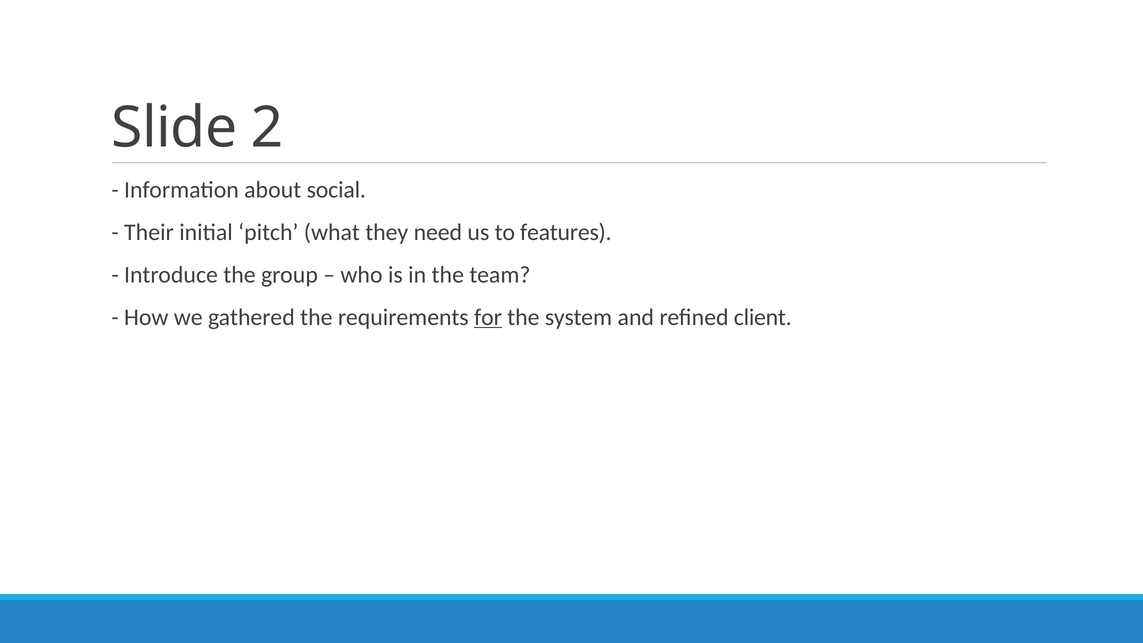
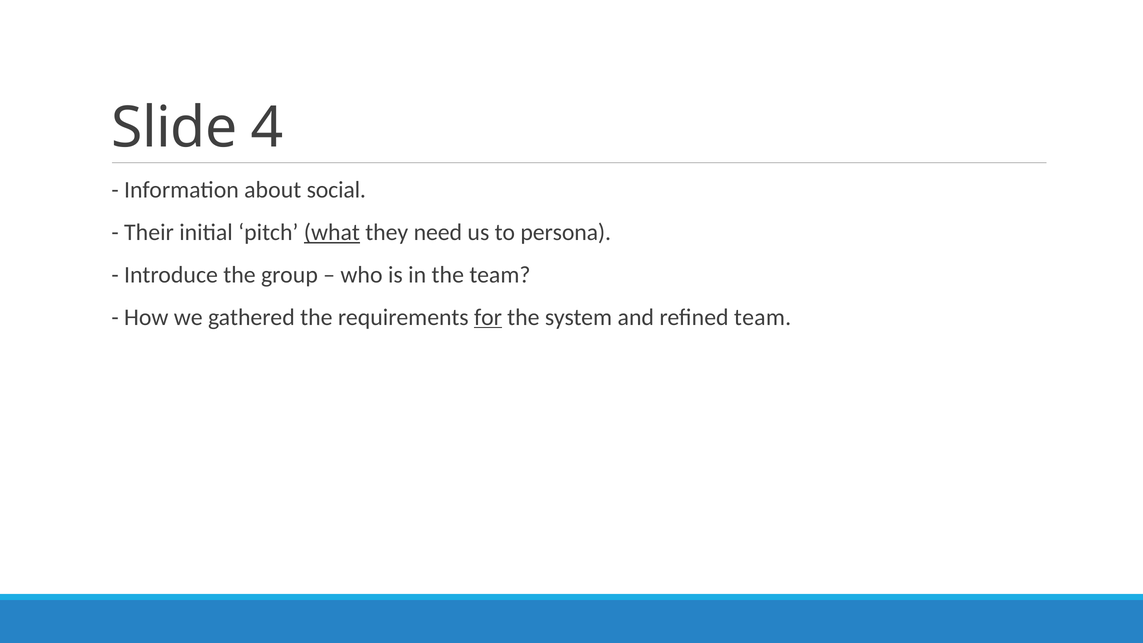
2: 2 -> 4 (267, 128)
what underline: none -> present (332, 232)
features: features -> persona (566, 232)
refined client: client -> team (763, 317)
